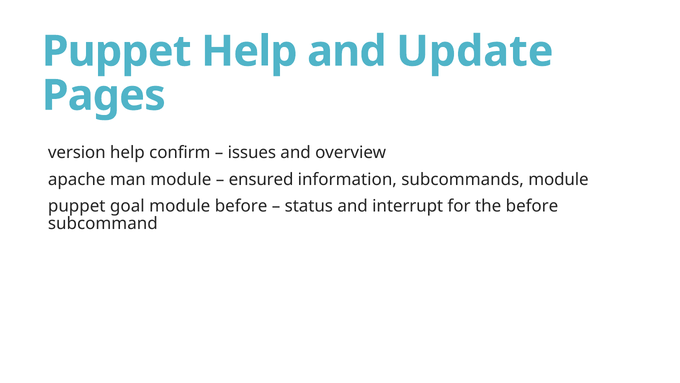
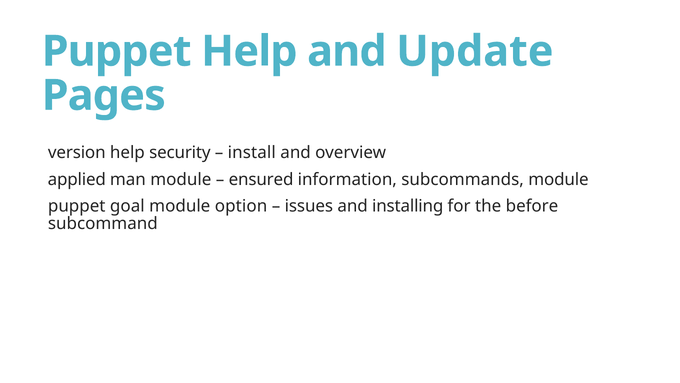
confirm: confirm -> security (180, 153)
issues: issues -> install (252, 153)
apache: apache -> applied (77, 179)
module before: before -> option (241, 206)
status: status -> issues (309, 206)
interrupt: interrupt -> installing (408, 206)
